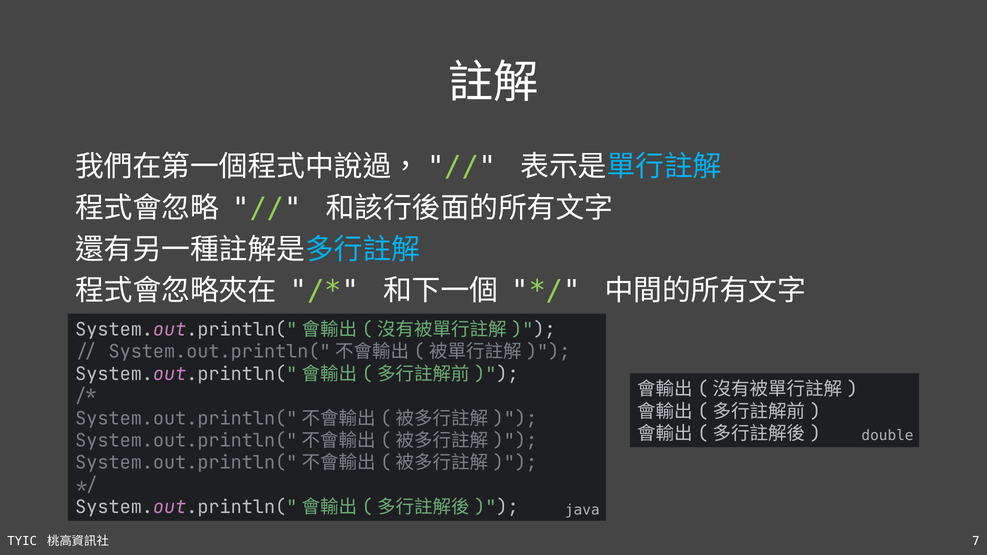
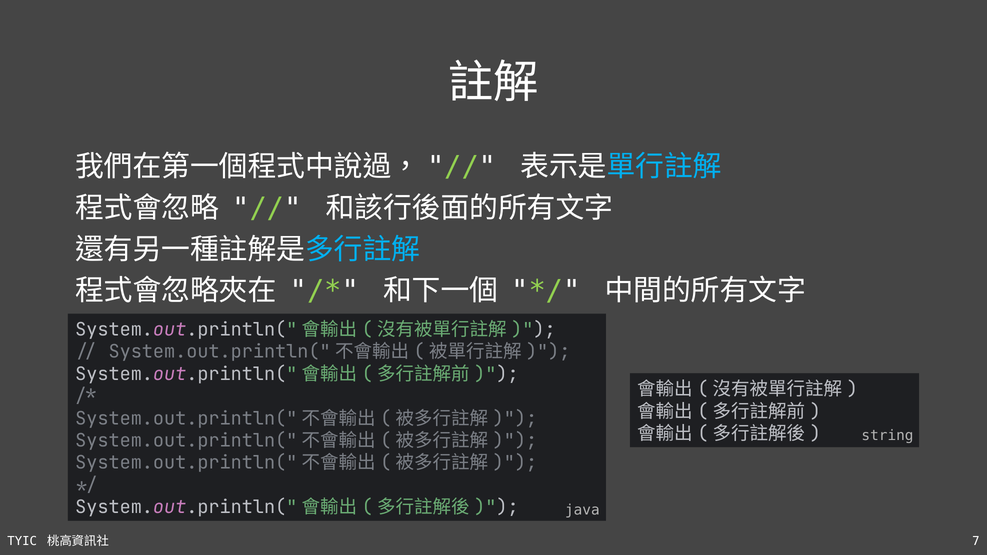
double: double -> string (887, 436)
